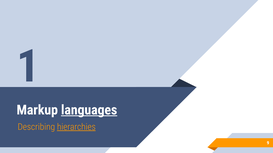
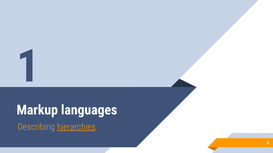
languages underline: present -> none (89, 110)
